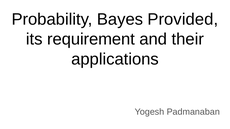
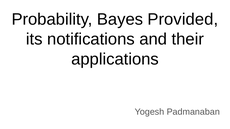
requirement: requirement -> notifications (91, 39)
